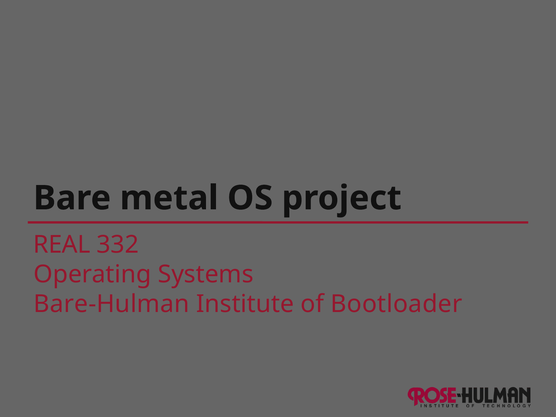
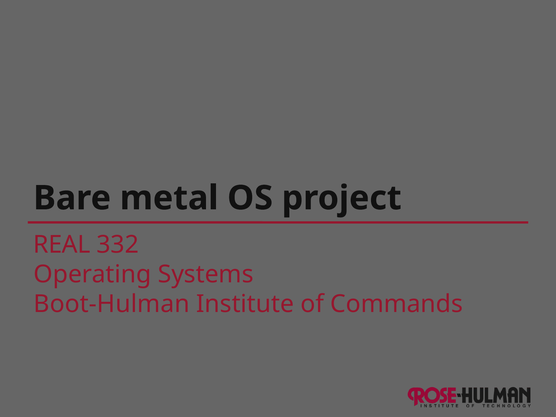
Bare-Hulman: Bare-Hulman -> Boot-Hulman (112, 304)
Bootloader: Bootloader -> Commands (397, 304)
